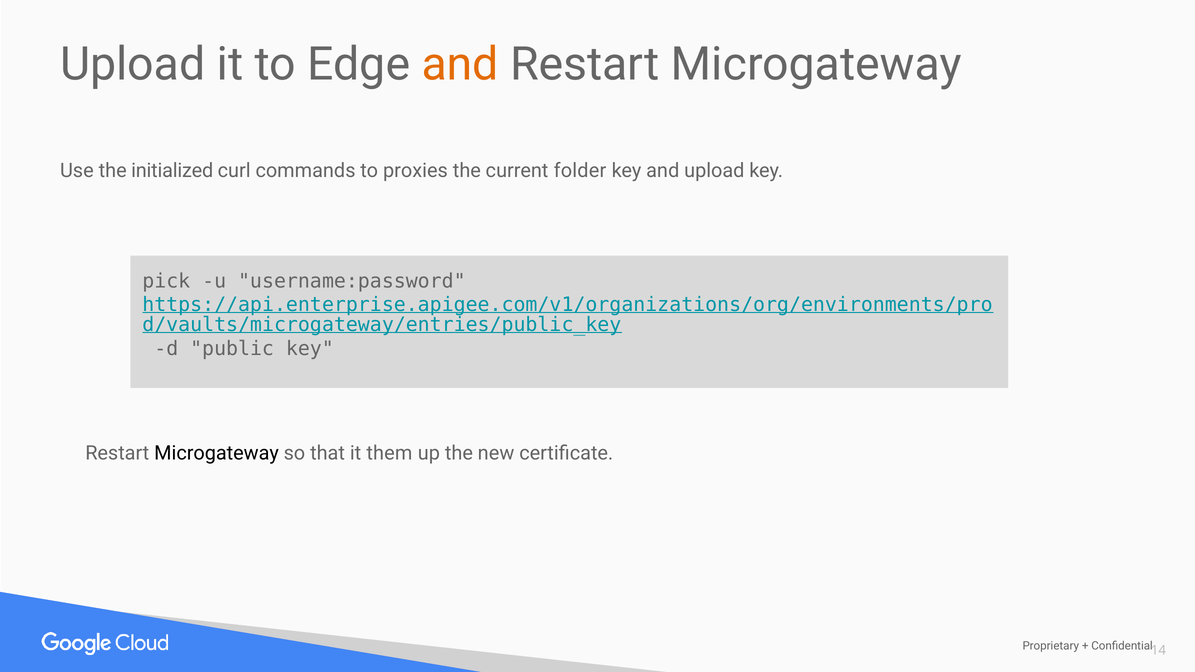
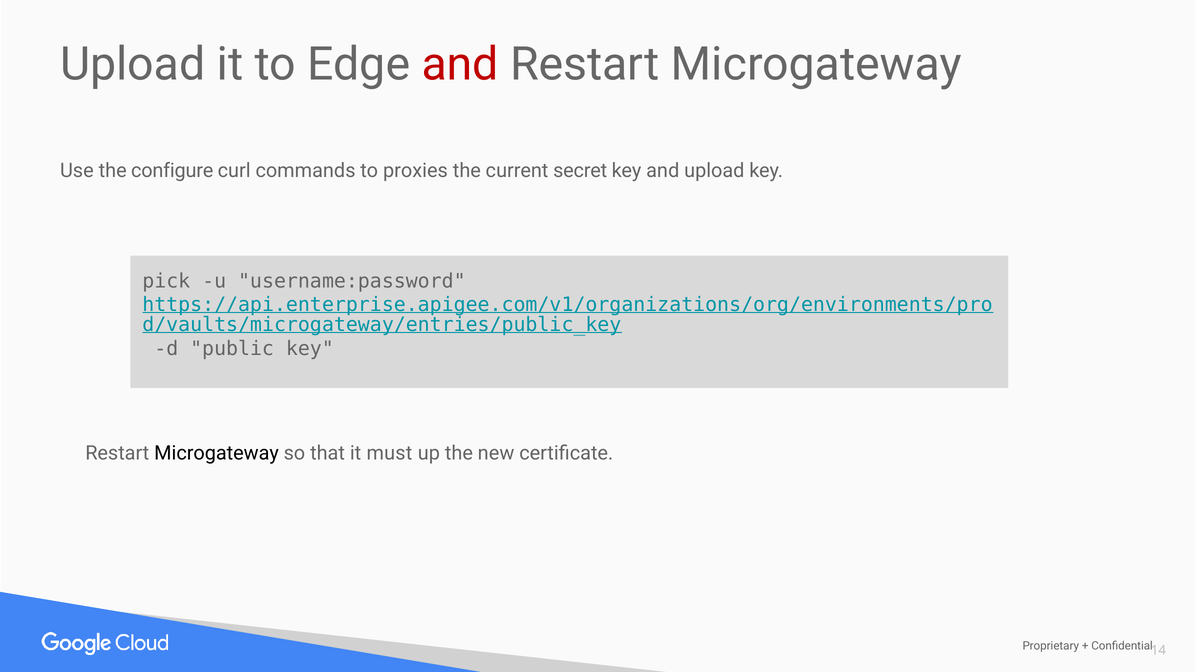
and colour: orange -> red (460, 64)
initialized: initialized -> configure (172, 171)
folder: folder -> secret (580, 171)
them: them -> must (389, 453)
